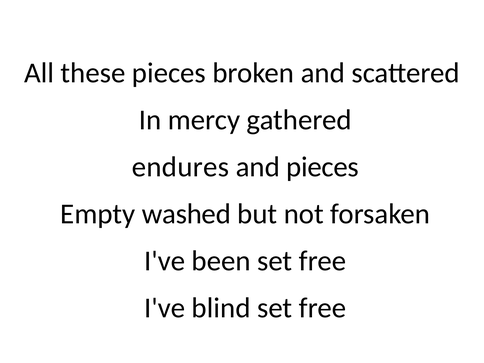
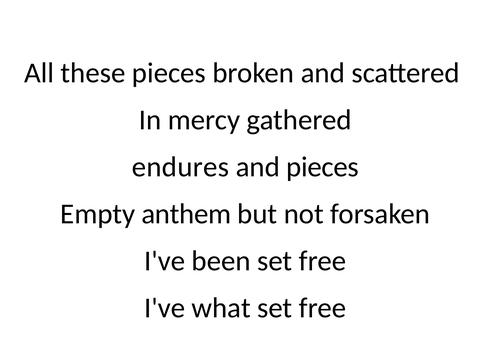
washed: washed -> anthem (186, 214)
blind: blind -> what (221, 308)
